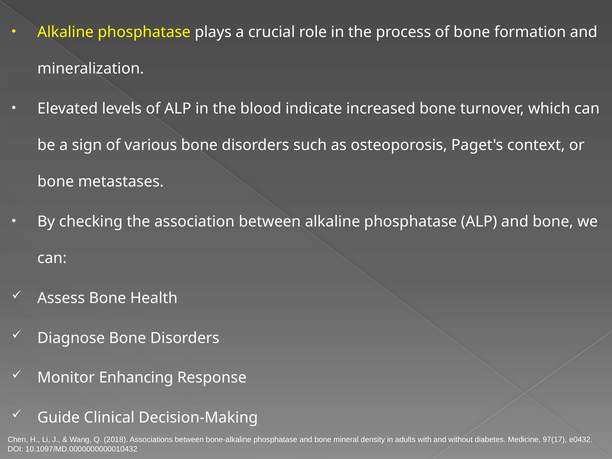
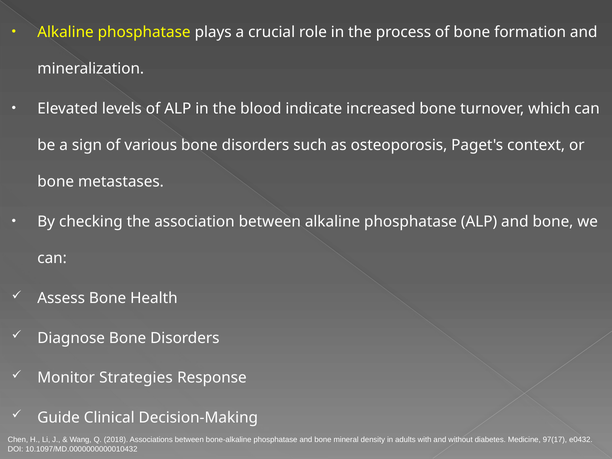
Enhancing: Enhancing -> Strategies (136, 378)
